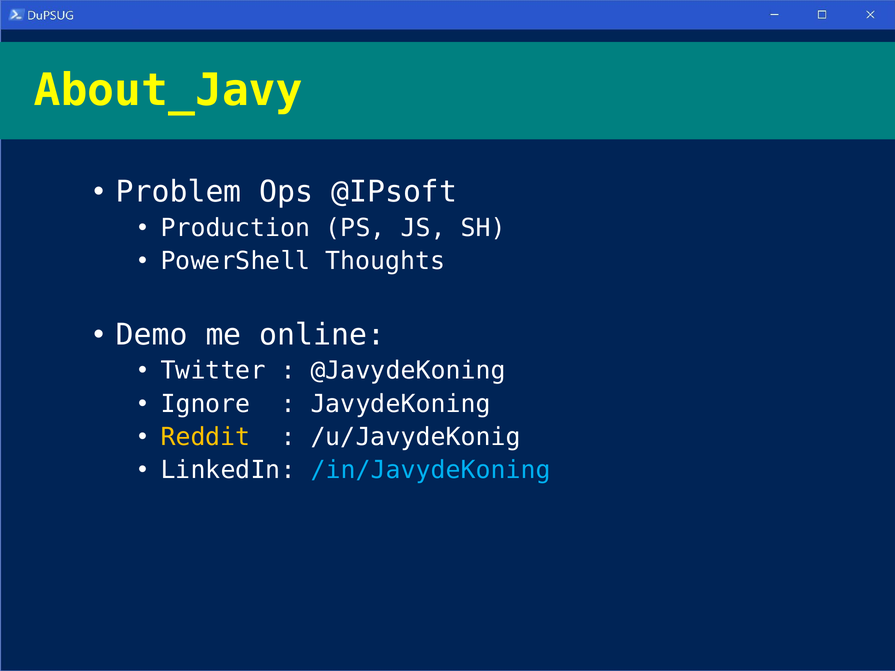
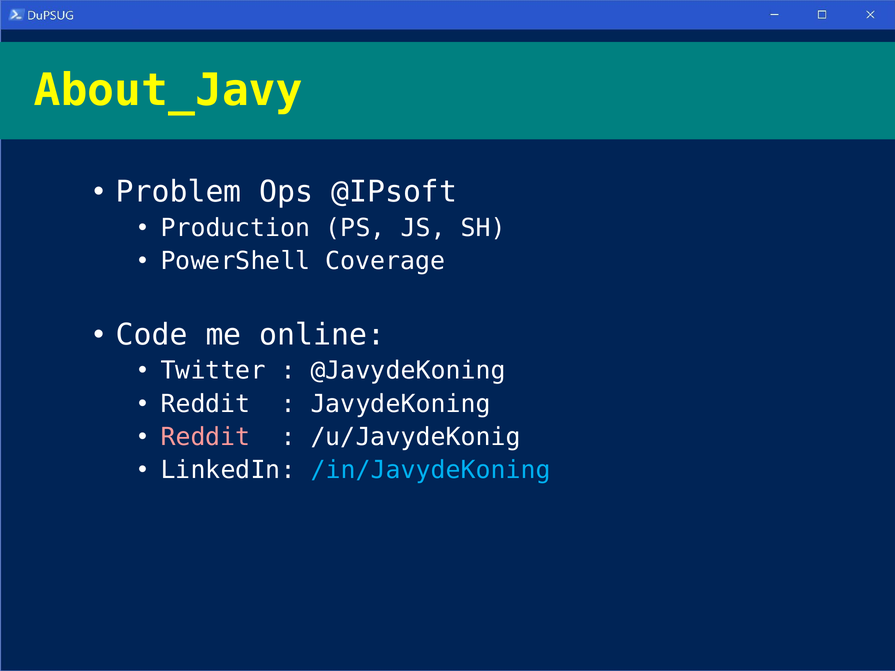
Thoughts: Thoughts -> Coverage (385, 261)
Demo: Demo -> Code (152, 335)
Ignore: Ignore -> Reddit (205, 404)
Reddit colour: yellow -> pink (205, 437)
